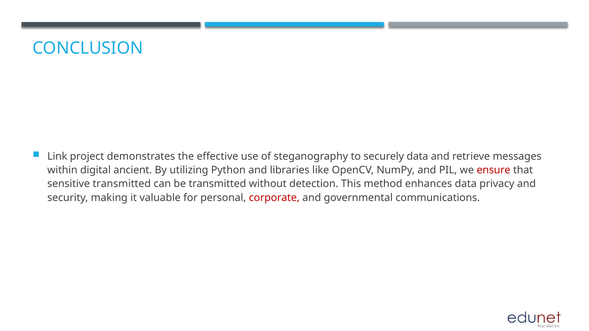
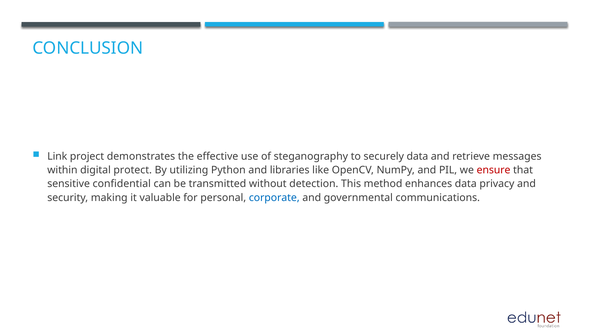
ancient: ancient -> protect (133, 170)
sensitive transmitted: transmitted -> confidential (122, 184)
corporate colour: red -> blue (274, 198)
